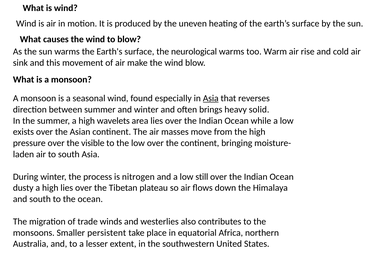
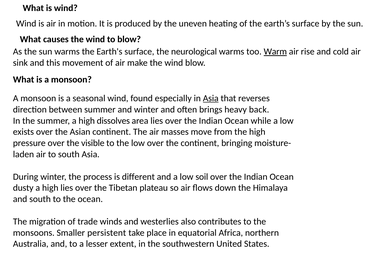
Warm underline: none -> present (275, 52)
solid: solid -> back (259, 109)
wavelets: wavelets -> dissolves (113, 121)
nitrogen: nitrogen -> different (138, 177)
still: still -> soil (202, 177)
